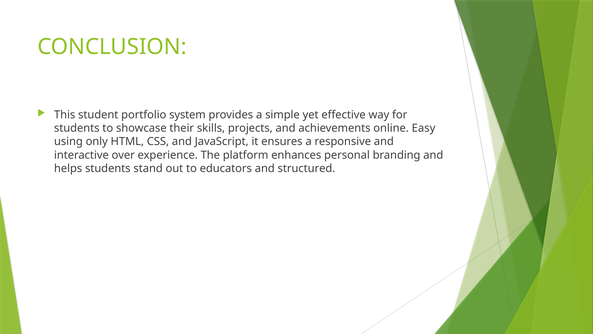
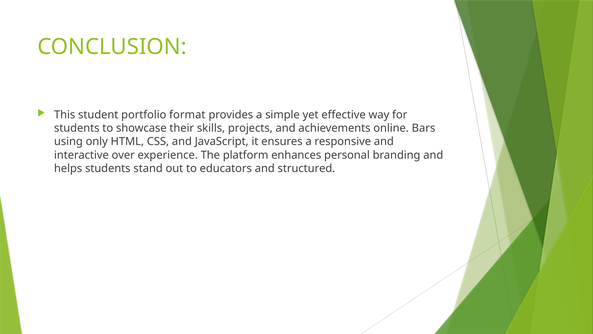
system: system -> format (187, 115)
Easy: Easy -> Bars (424, 128)
